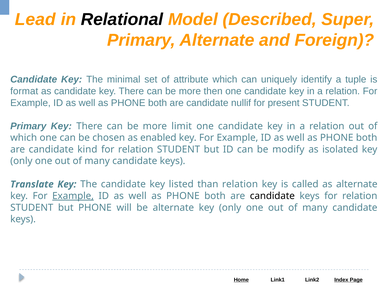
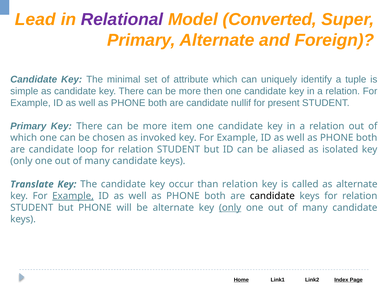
Relational colour: black -> purple (122, 19)
Described: Described -> Converted (270, 19)
format: format -> simple (24, 91)
limit: limit -> item (182, 126)
enabled: enabled -> invoked (158, 138)
kind: kind -> loop (87, 149)
modify: modify -> aliased (288, 149)
listed: listed -> occur (181, 184)
only underline: none -> present (230, 208)
